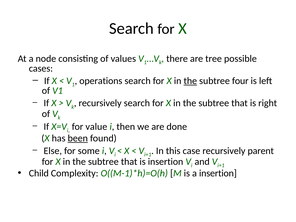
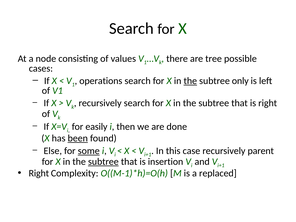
four: four -> only (240, 81)
value: value -> easily (96, 127)
some underline: none -> present (89, 151)
subtree underline: none -> present (103, 162)
Child: Child -> Right (39, 173)
a insertion: insertion -> replaced (218, 173)
